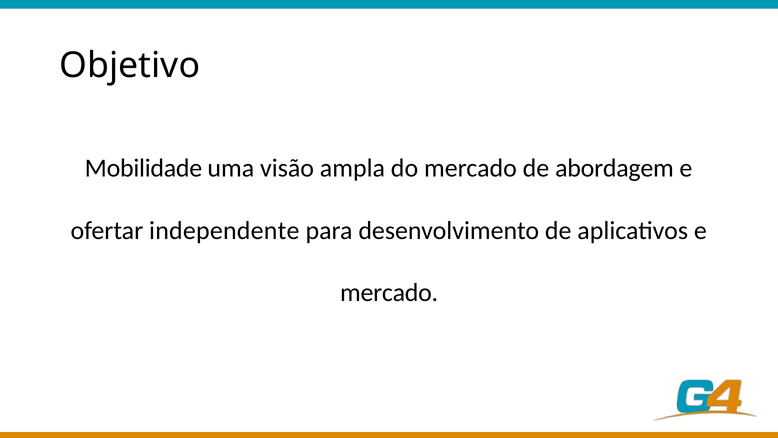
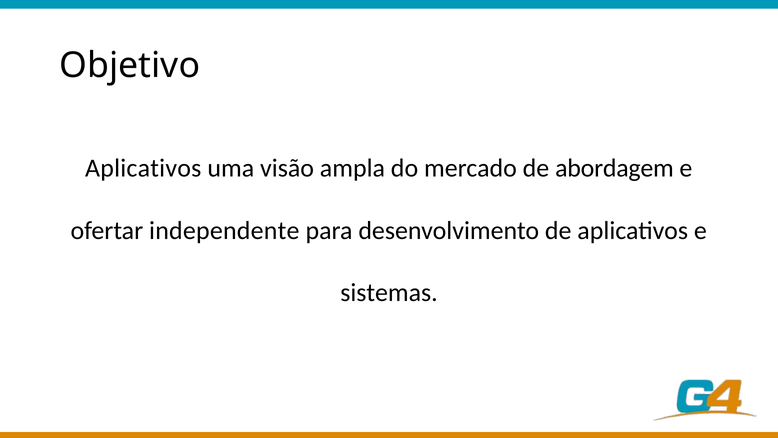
Mobilidade: Mobilidade -> Aplicativos (143, 168)
mercado: mercado -> sistemas (389, 293)
